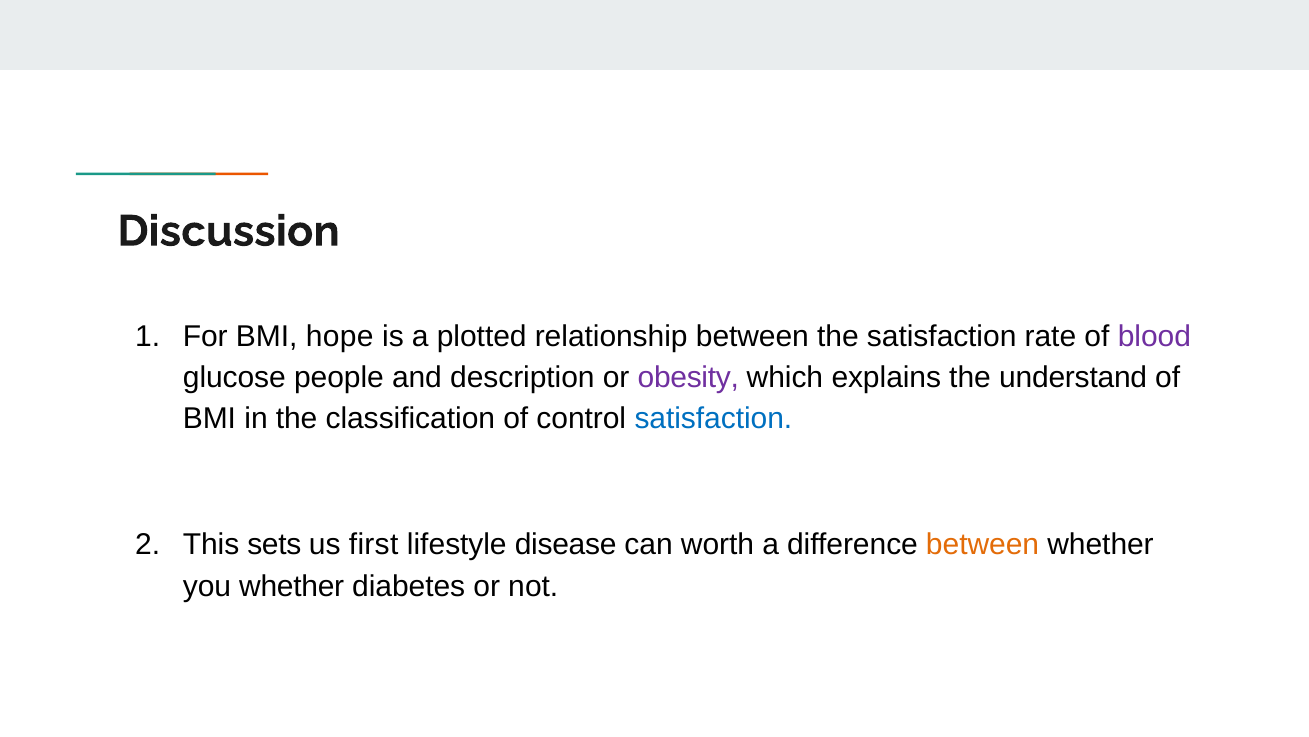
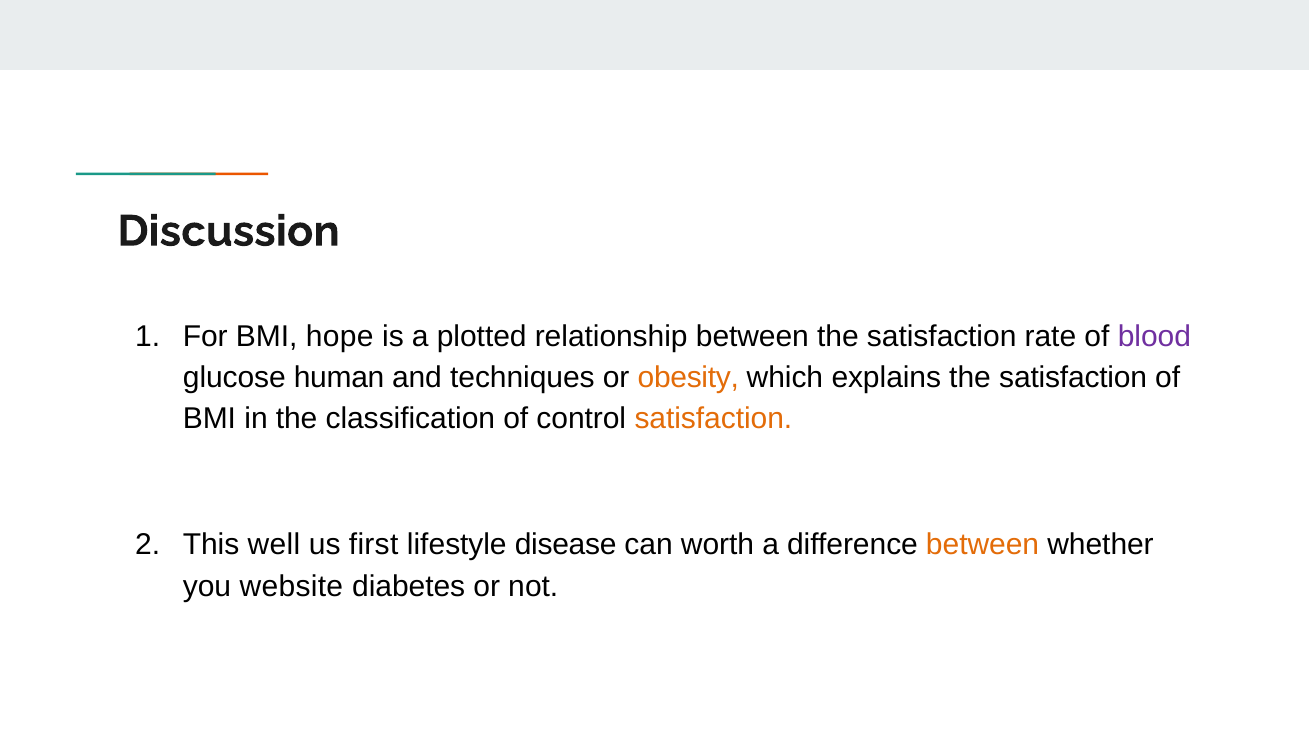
people: people -> human (339, 377)
description: description -> techniques (522, 377)
obesity colour: purple -> orange (688, 377)
explains the understand: understand -> satisfaction (1073, 377)
satisfaction colour: blue -> orange (713, 419)
sets: sets -> well (274, 545)
you whether: whether -> website (291, 586)
